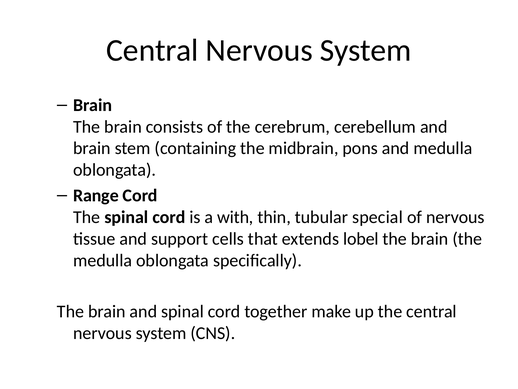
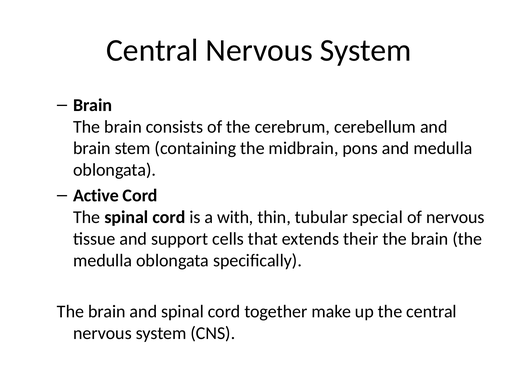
Range: Range -> Active (96, 195)
lobel: lobel -> their (361, 239)
